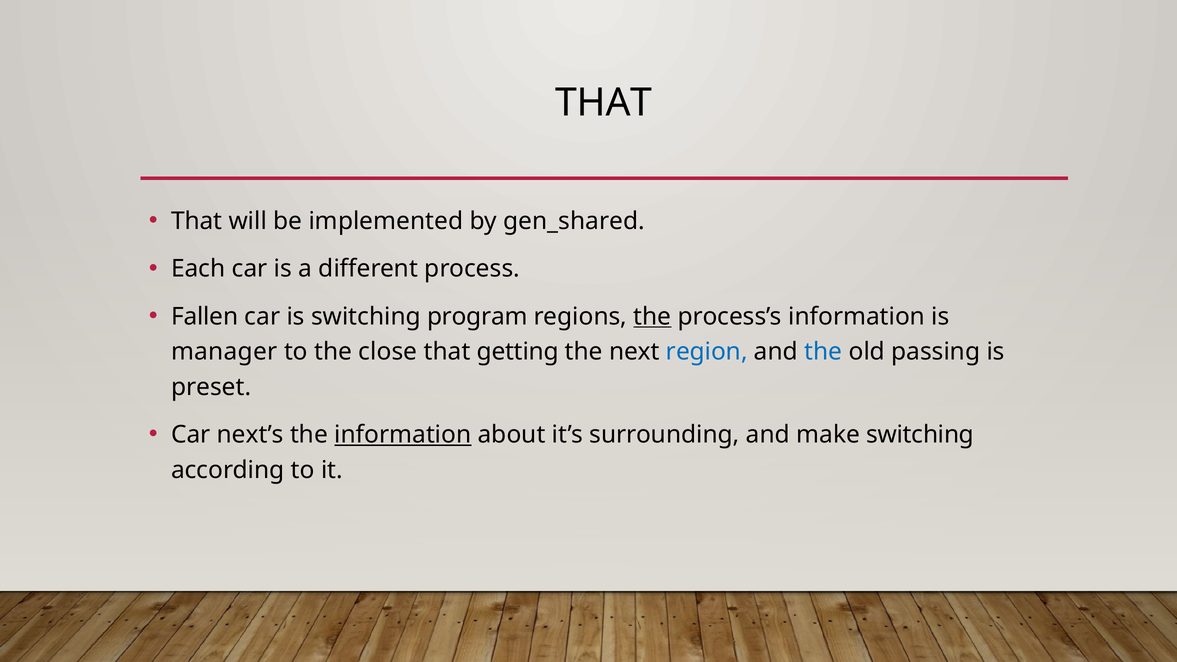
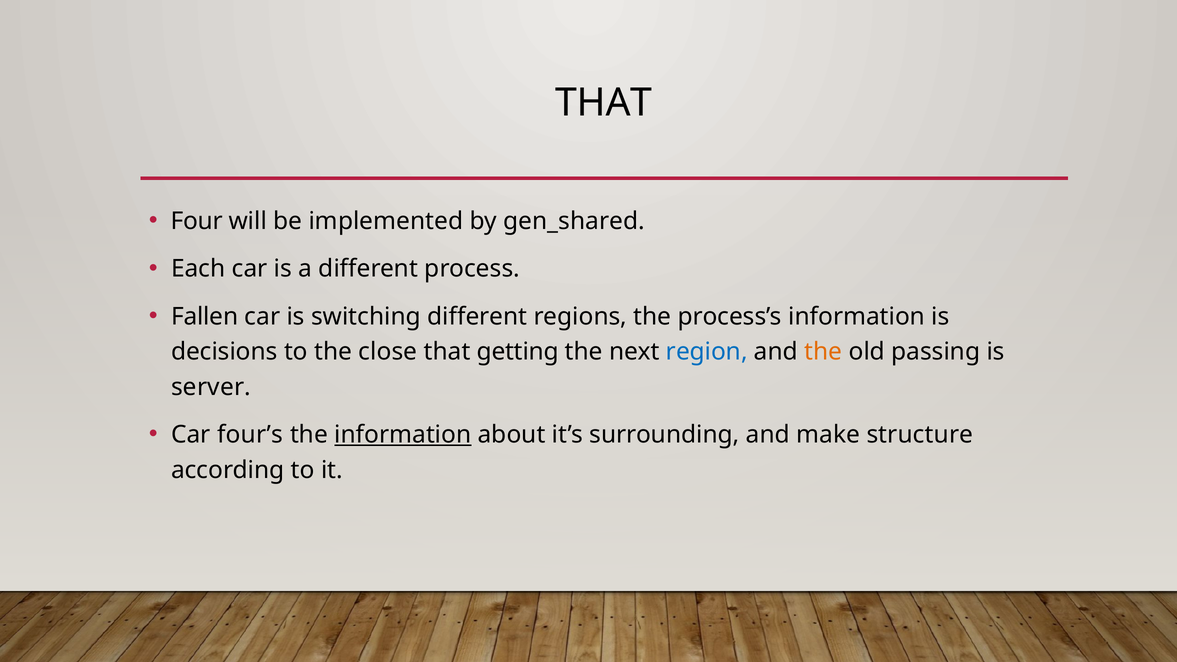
That: That -> Four (197, 221)
switching program: program -> different (477, 316)
the underline: present -> none (652, 316)
manager: manager -> decisions (224, 352)
the colour: blue -> orange (823, 352)
preset: preset -> server (211, 387)
next’s: next’s -> four’s (250, 435)
make switching: switching -> structure (920, 435)
